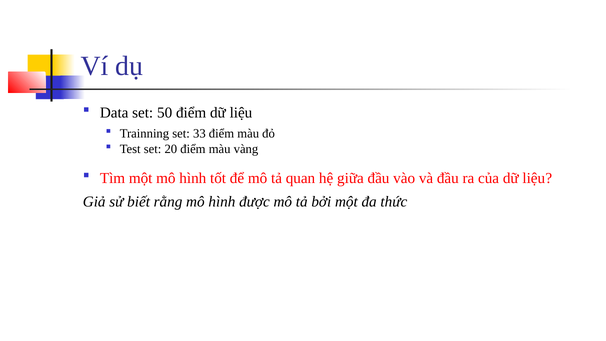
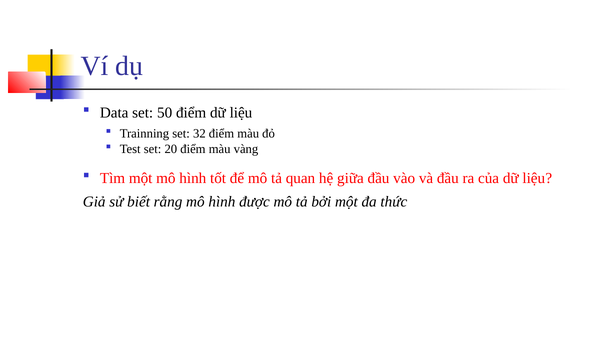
33: 33 -> 32 (199, 134)
